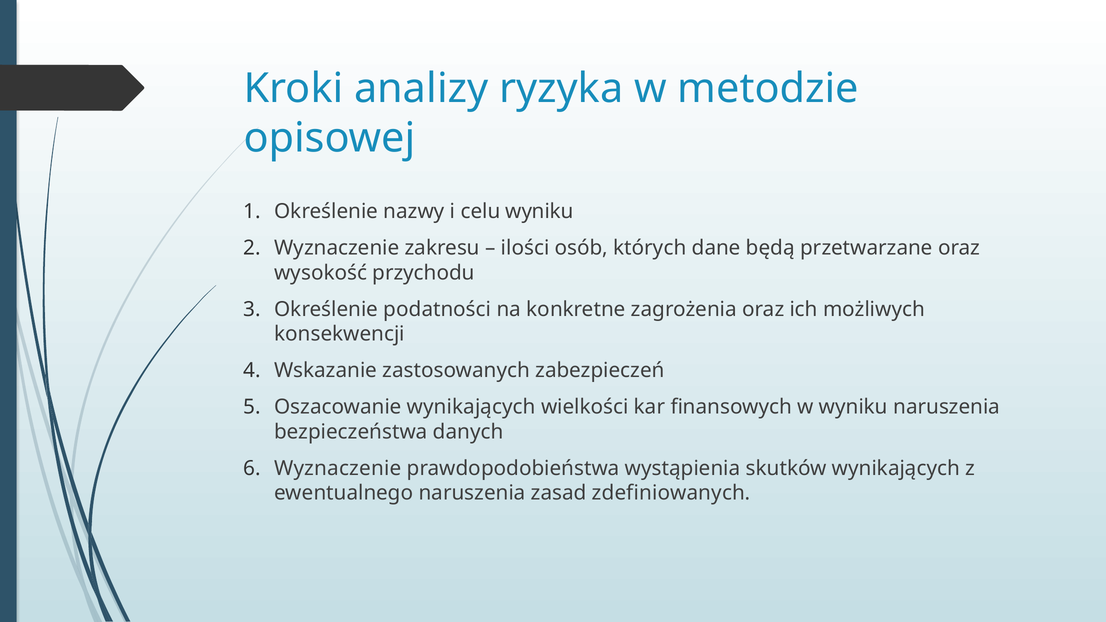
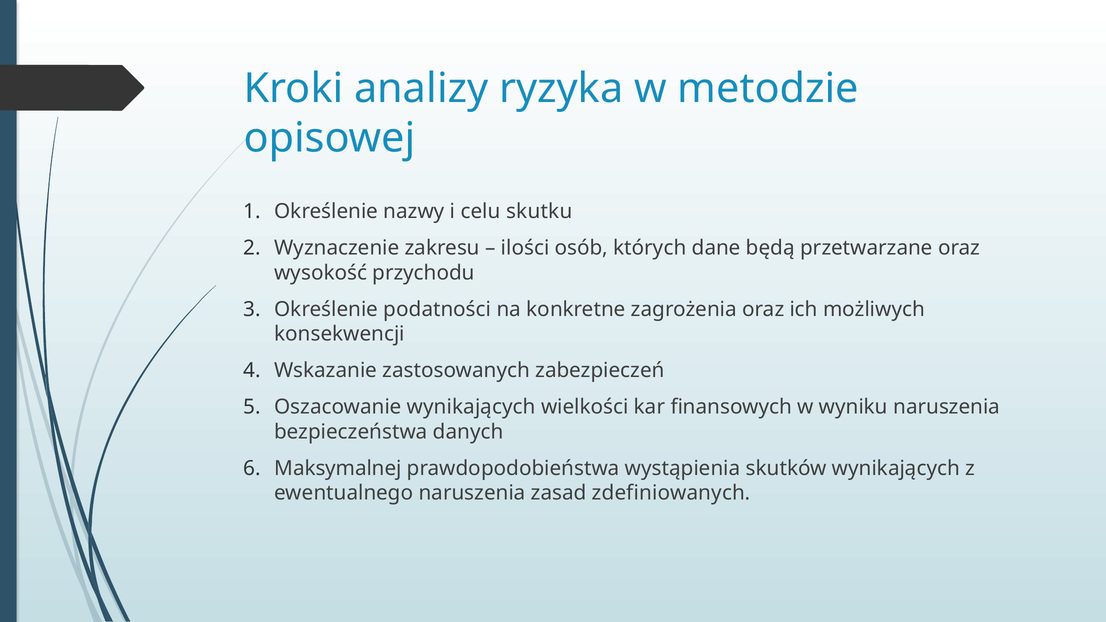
celu wyniku: wyniku -> skutku (539, 212)
Wyznaczenie: Wyznaczenie -> Maksymalnej (338, 468)
